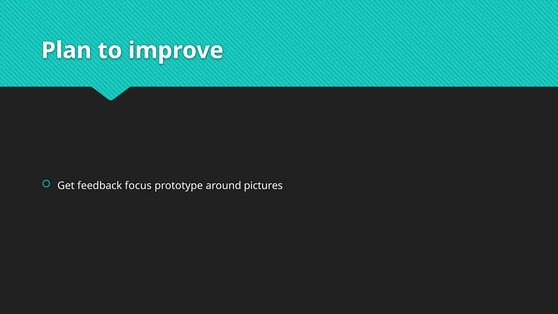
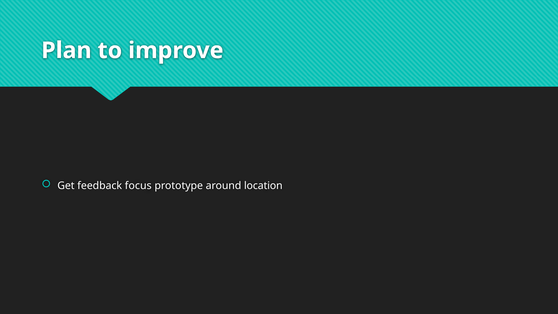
pictures: pictures -> location (263, 186)
